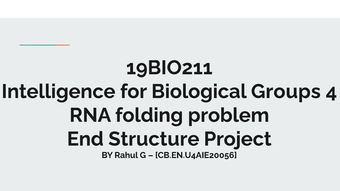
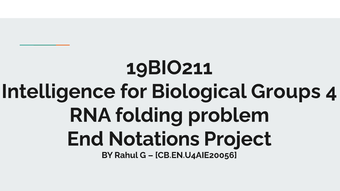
Structure: Structure -> Notations (154, 139)
